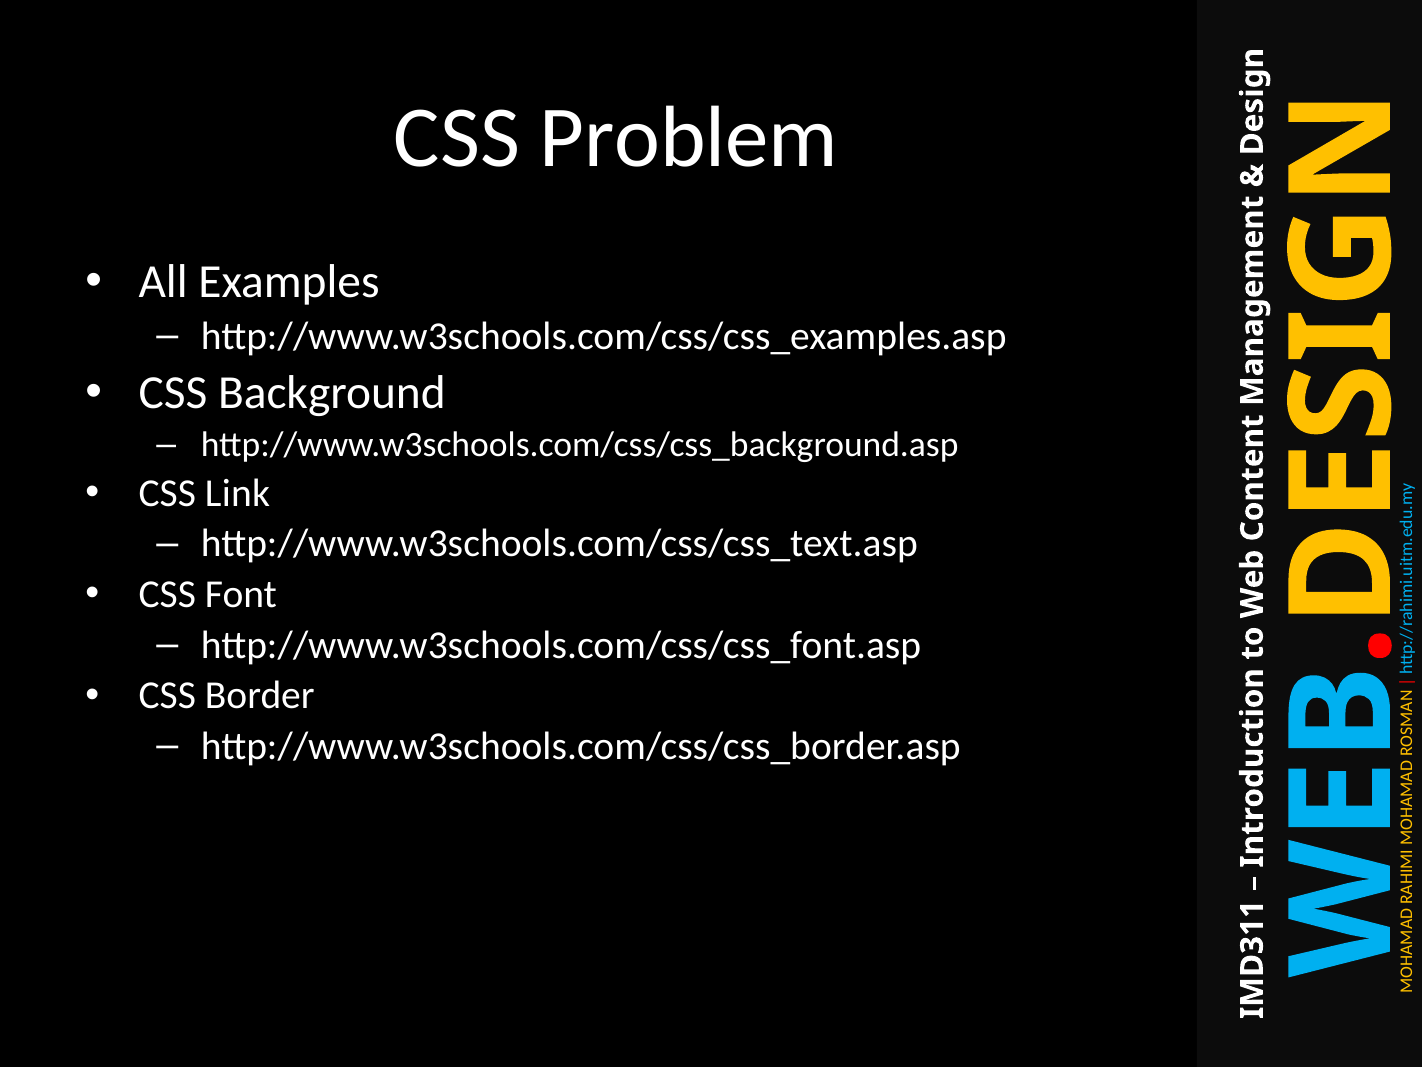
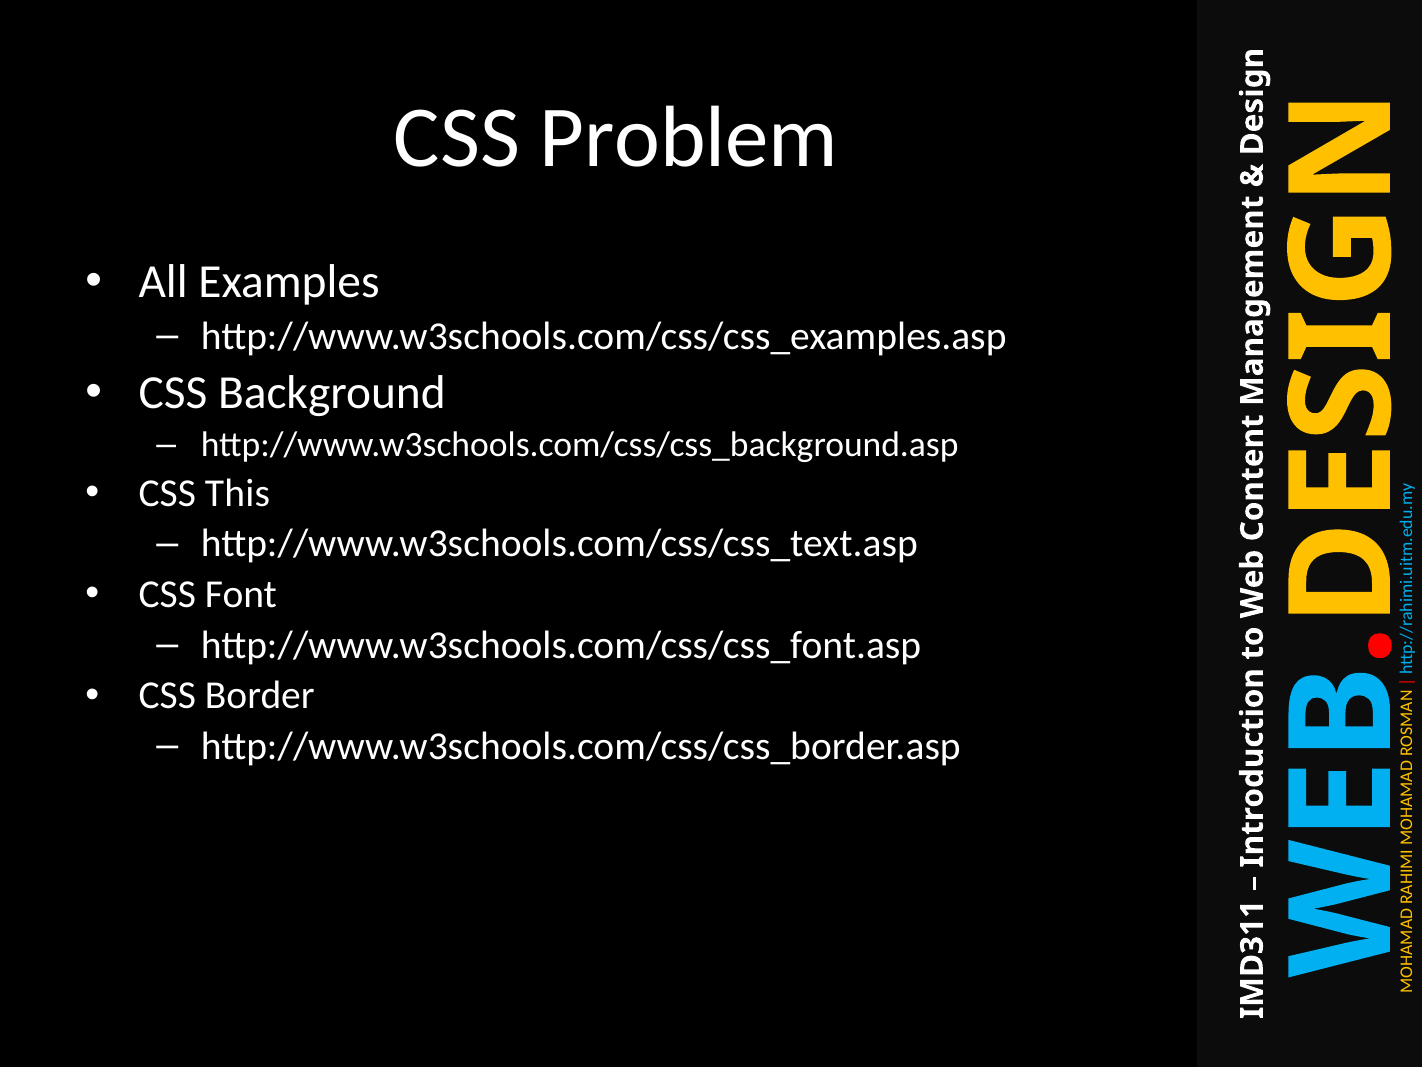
Link: Link -> This (237, 493)
